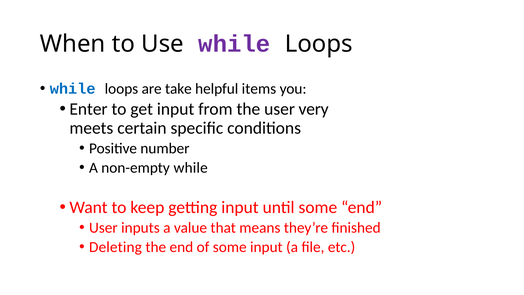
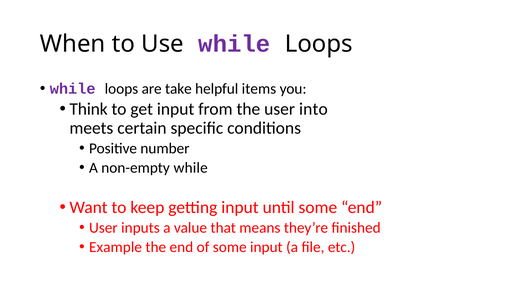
while colour: blue -> purple (73, 89)
Enter: Enter -> Think (89, 109)
very: very -> into (313, 109)
Deleting: Deleting -> Example (116, 247)
